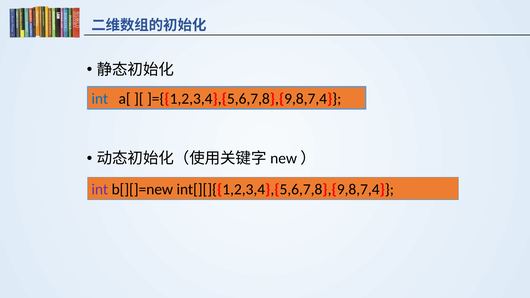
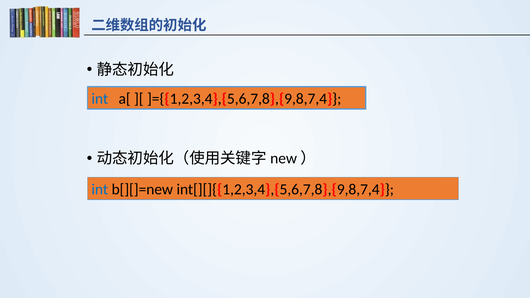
int colour: purple -> blue (100, 190)
